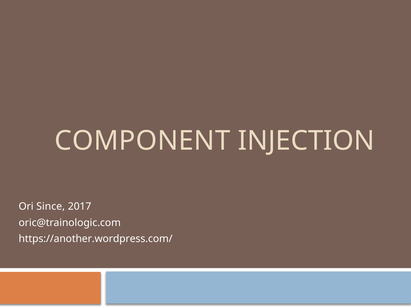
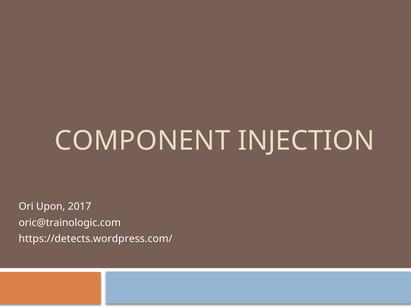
Since: Since -> Upon (51, 206)
https://another.wordpress.com/: https://another.wordpress.com/ -> https://detects.wordpress.com/ (95, 239)
